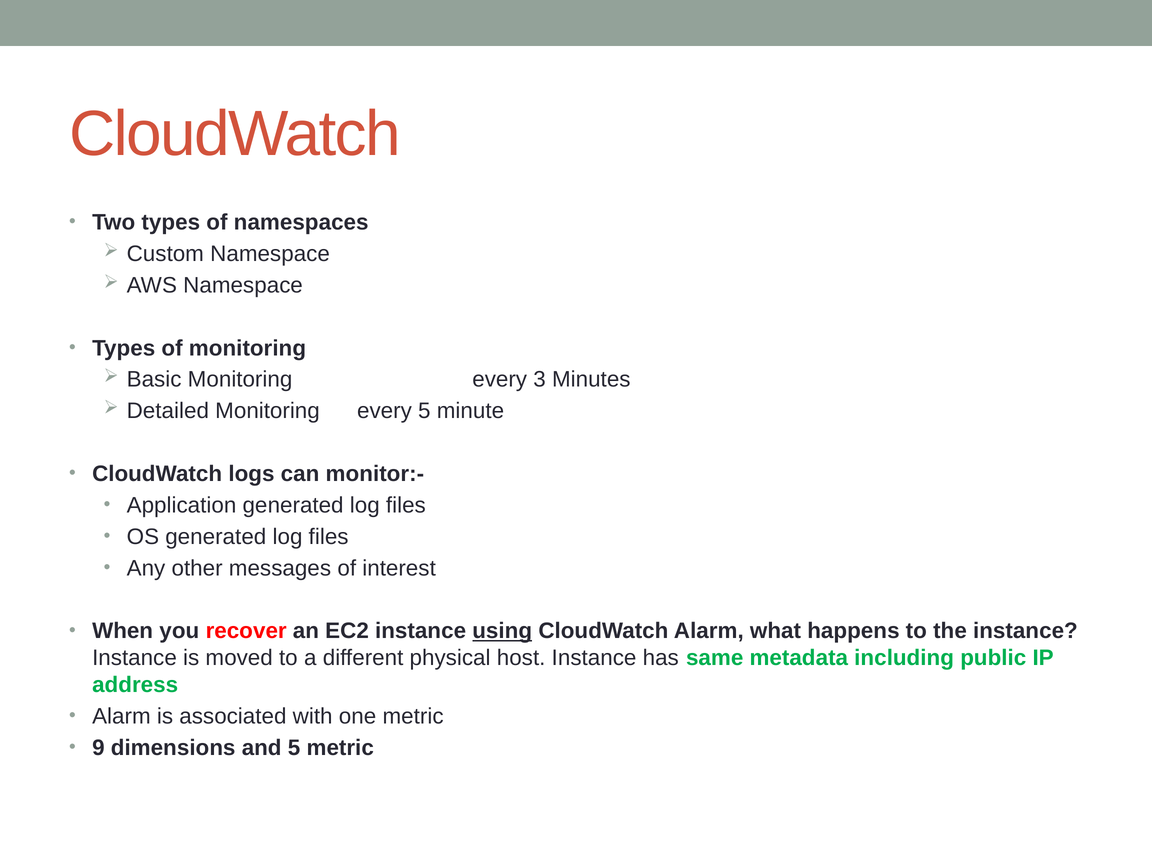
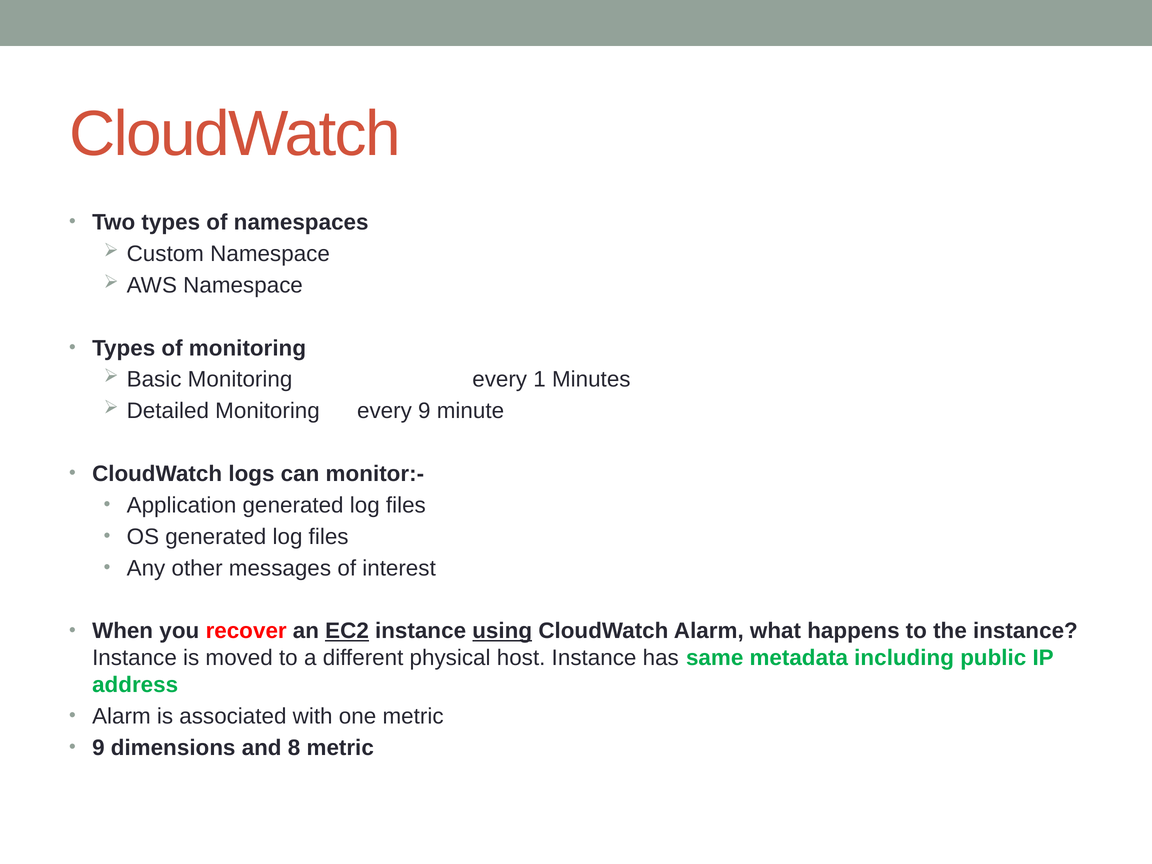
3: 3 -> 1 (540, 380)
every 5: 5 -> 9 (424, 411)
EC2 underline: none -> present (347, 631)
and 5: 5 -> 8 (294, 748)
